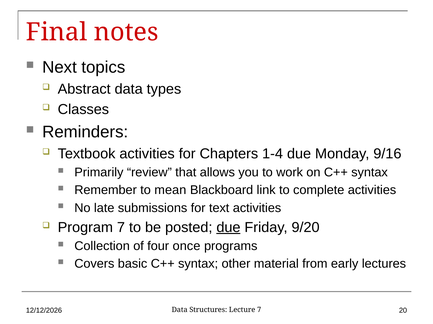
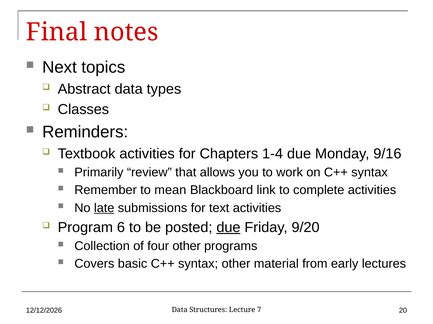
late underline: none -> present (104, 208)
Program 7: 7 -> 6 (121, 228)
four once: once -> other (187, 247)
